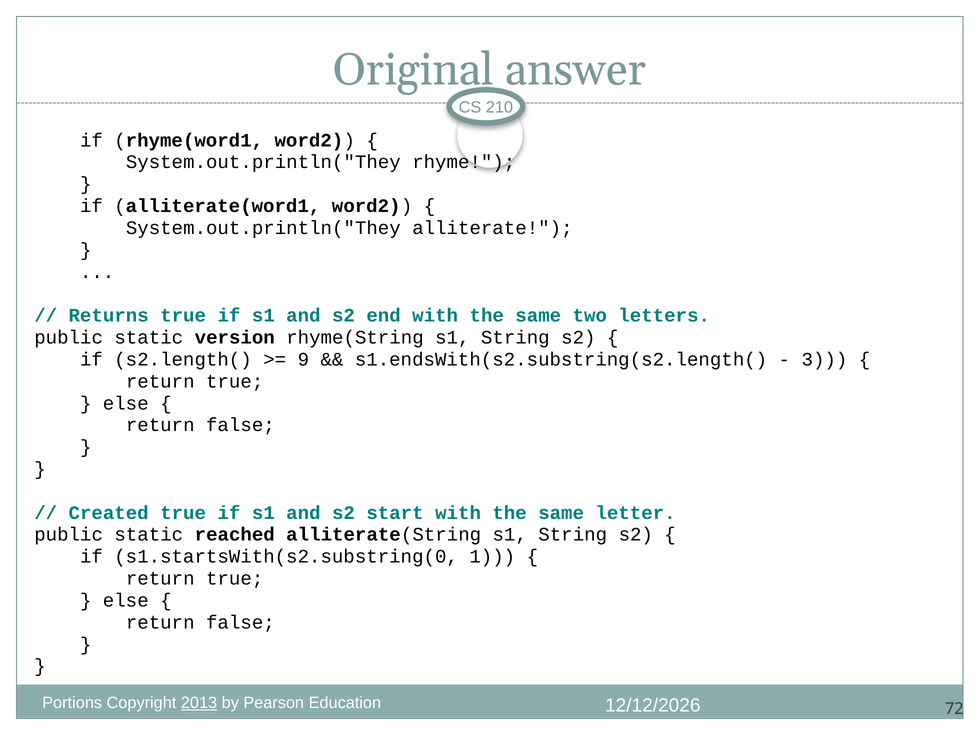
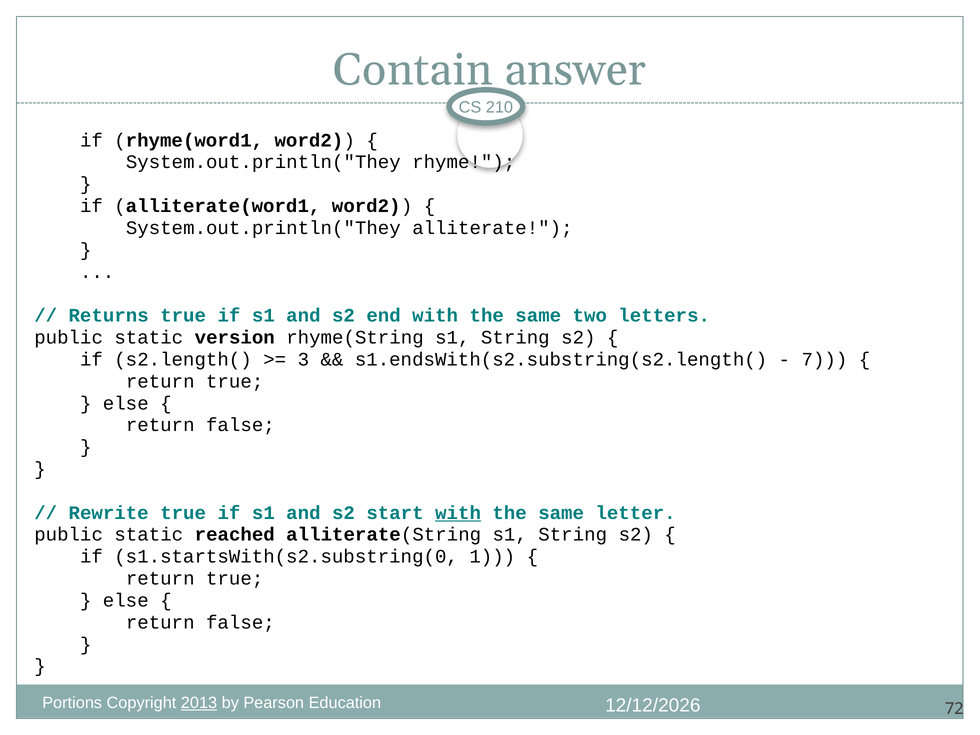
Original: Original -> Contain (413, 70)
9: 9 -> 3 (303, 359)
3: 3 -> 7 (824, 359)
Created: Created -> Rewrite (109, 513)
with underline: none -> present (458, 513)
